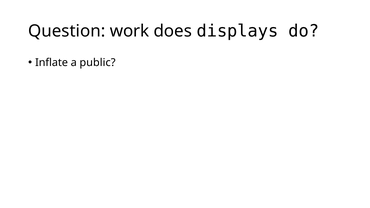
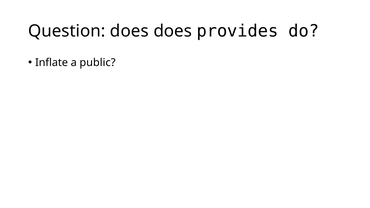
Question work: work -> does (129, 31)
displays: displays -> provides (237, 31)
